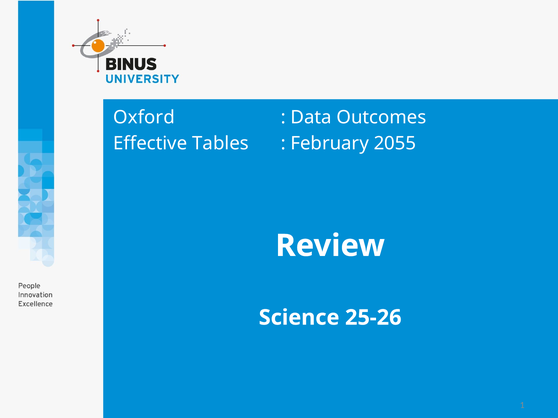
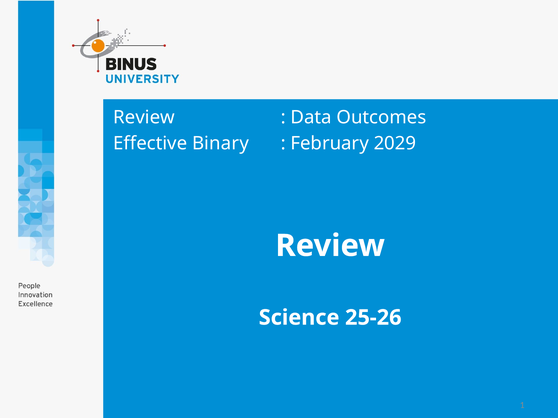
Oxford: Oxford -> Review (144, 118)
Tables: Tables -> Binary (220, 144)
2055: 2055 -> 2029 (395, 144)
